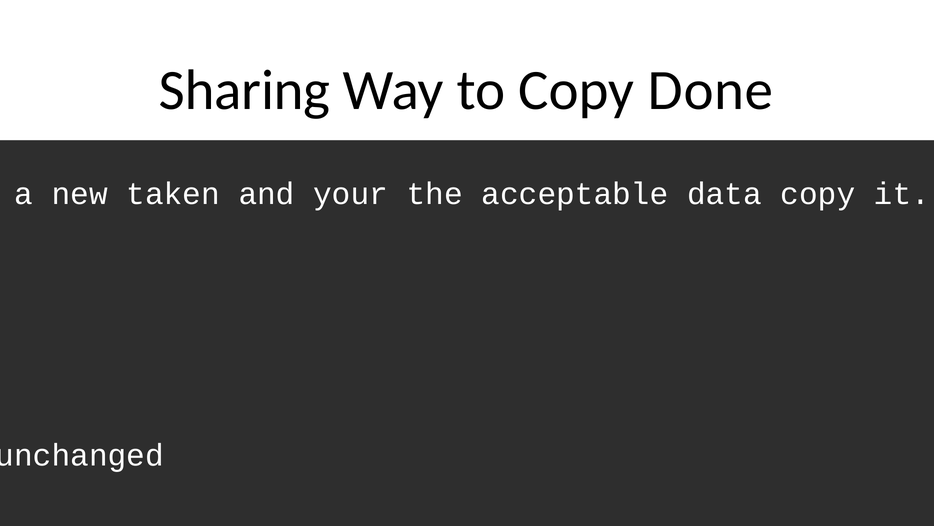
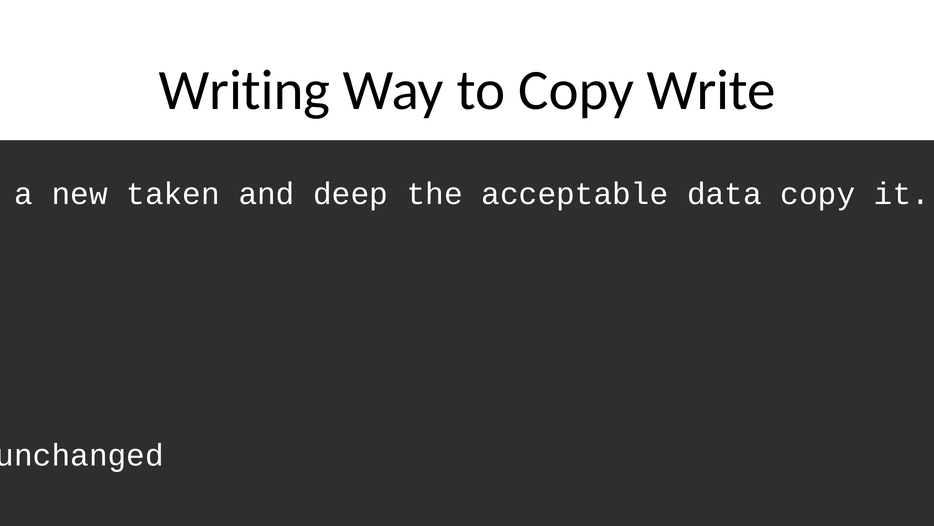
Sharing: Sharing -> Writing (245, 90)
Copy Done: Done -> Write (711, 90)
your: your -> deep (351, 194)
